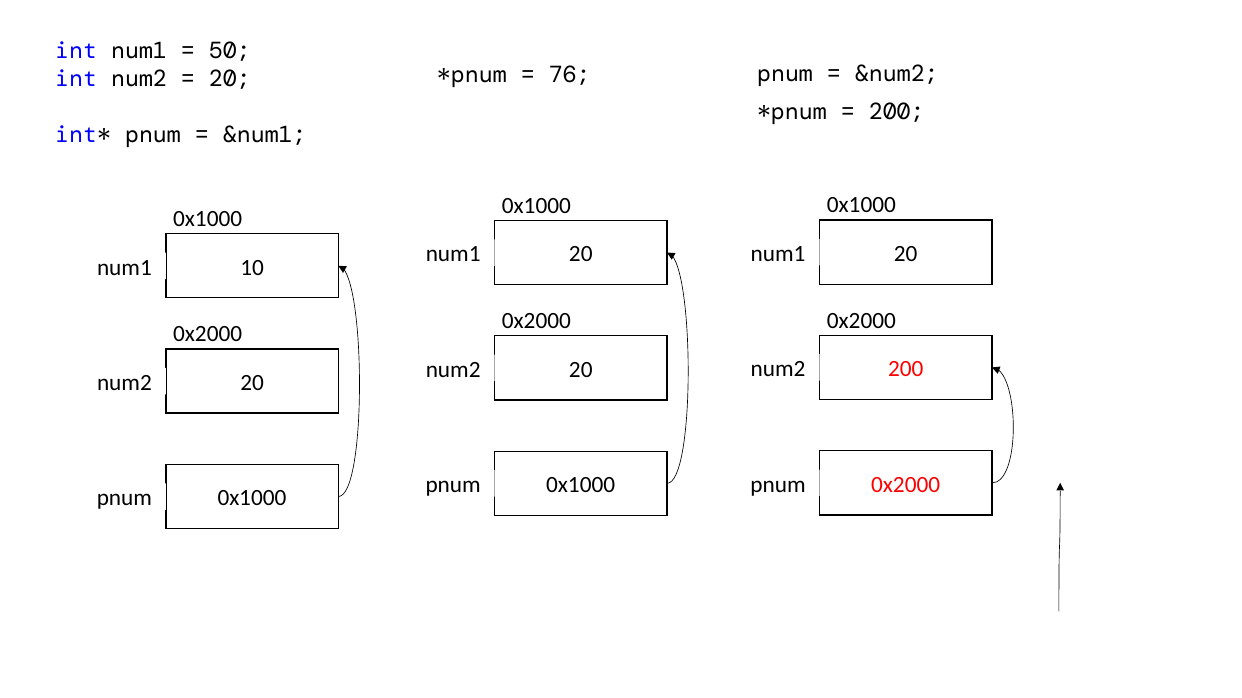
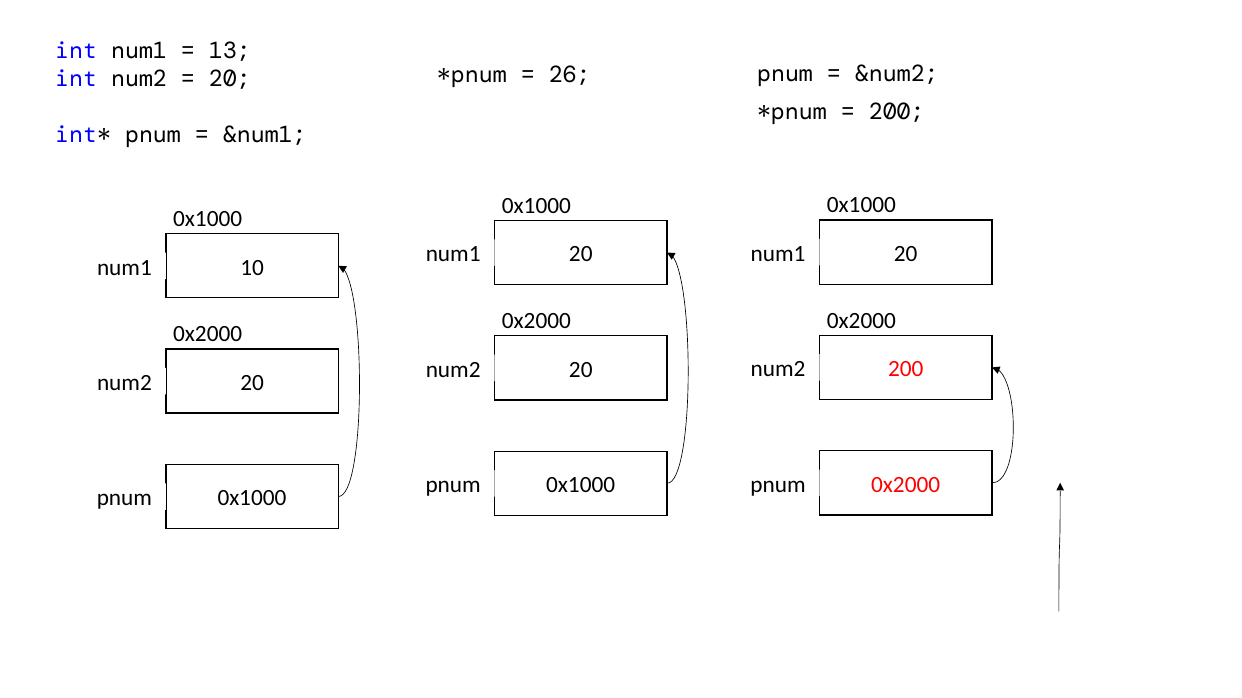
50: 50 -> 13 (230, 51)
76: 76 -> 26 (570, 75)
